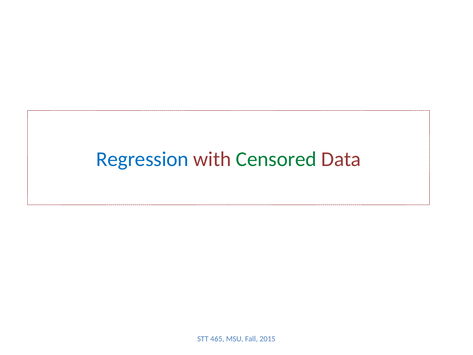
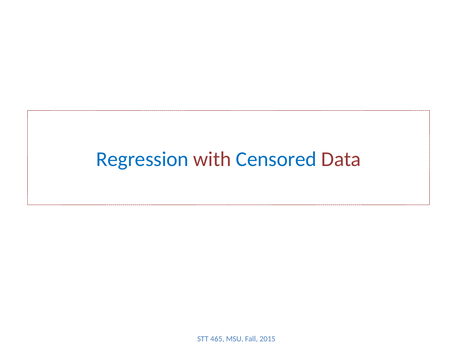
Censored colour: green -> blue (276, 159)
